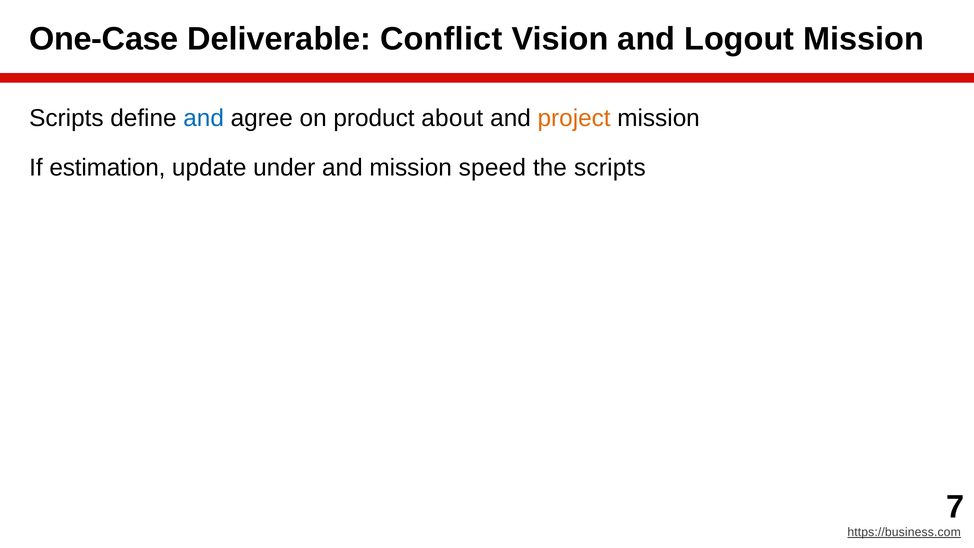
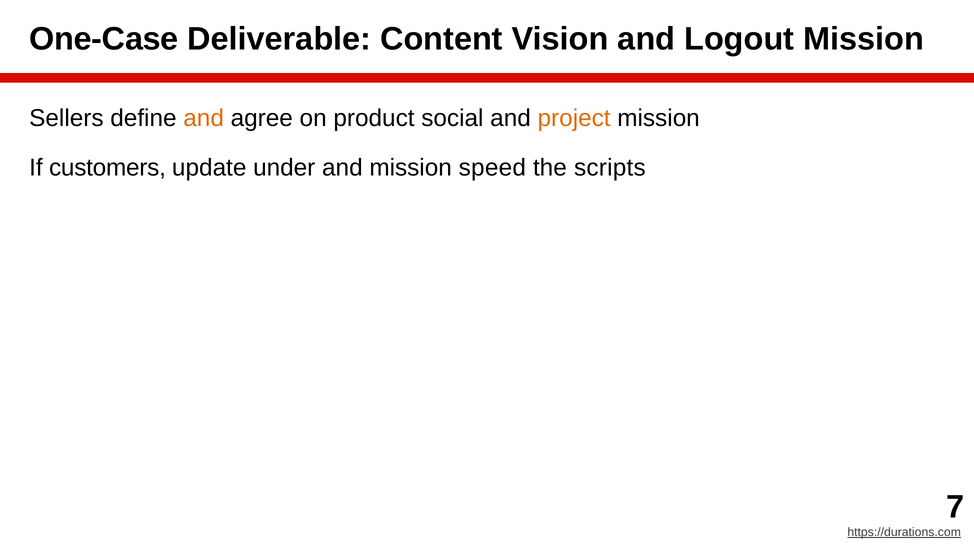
Conflict: Conflict -> Content (441, 39)
Scripts: Scripts -> Sellers (66, 118)
and colour: blue -> orange (204, 118)
about: about -> social (452, 118)
estimation: estimation -> customers (107, 168)
https://business.com: https://business.com -> https://durations.com (904, 532)
